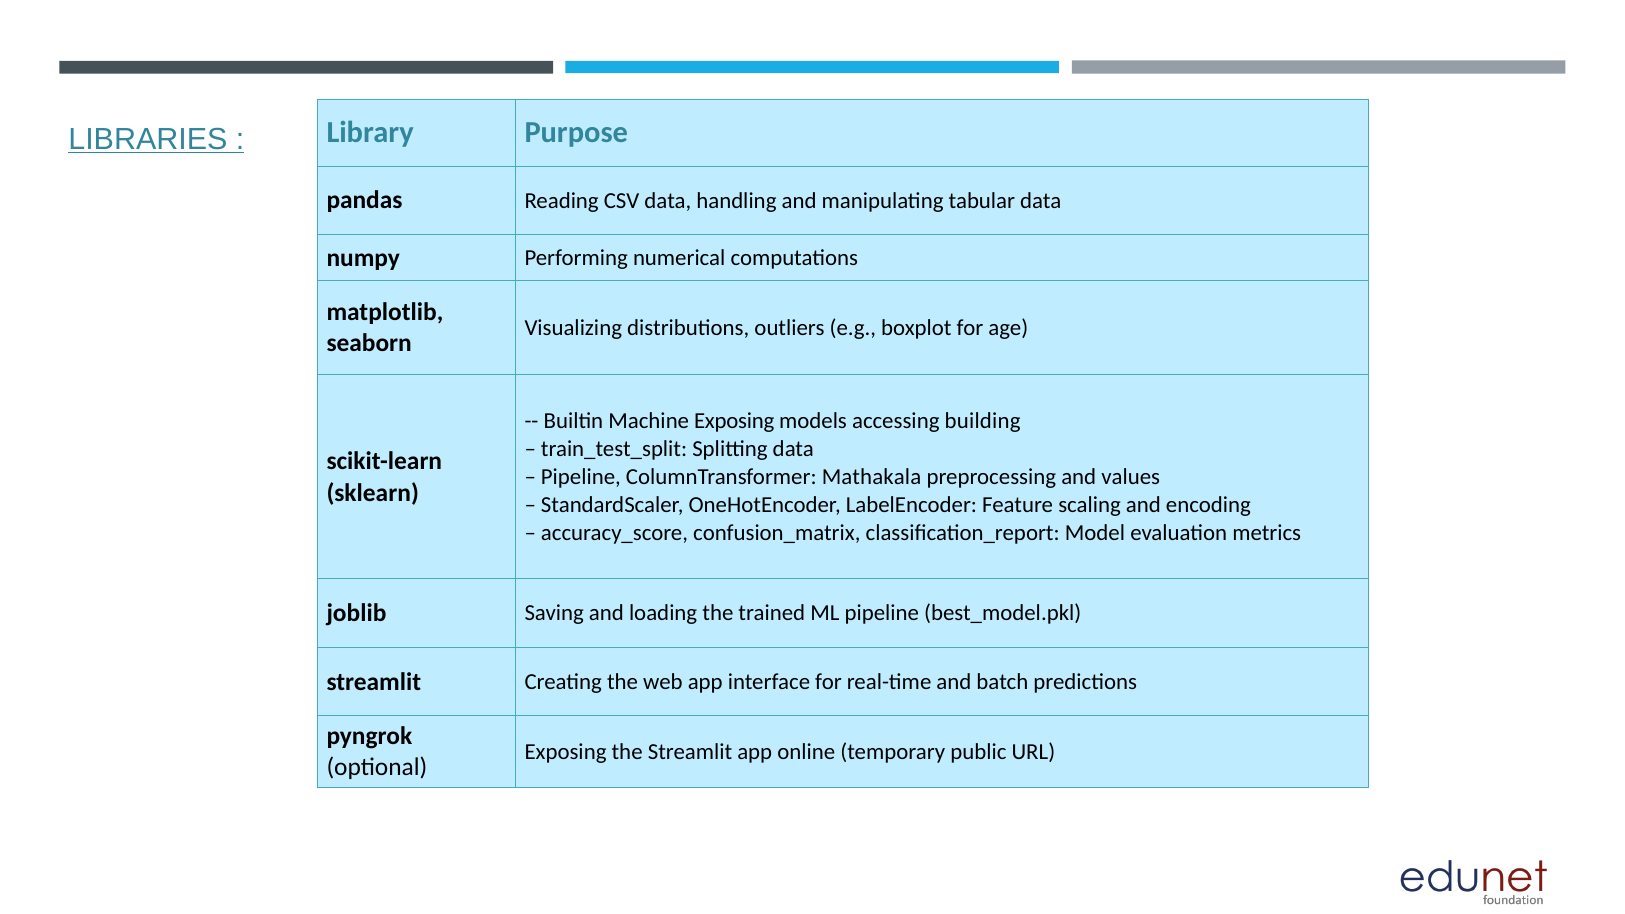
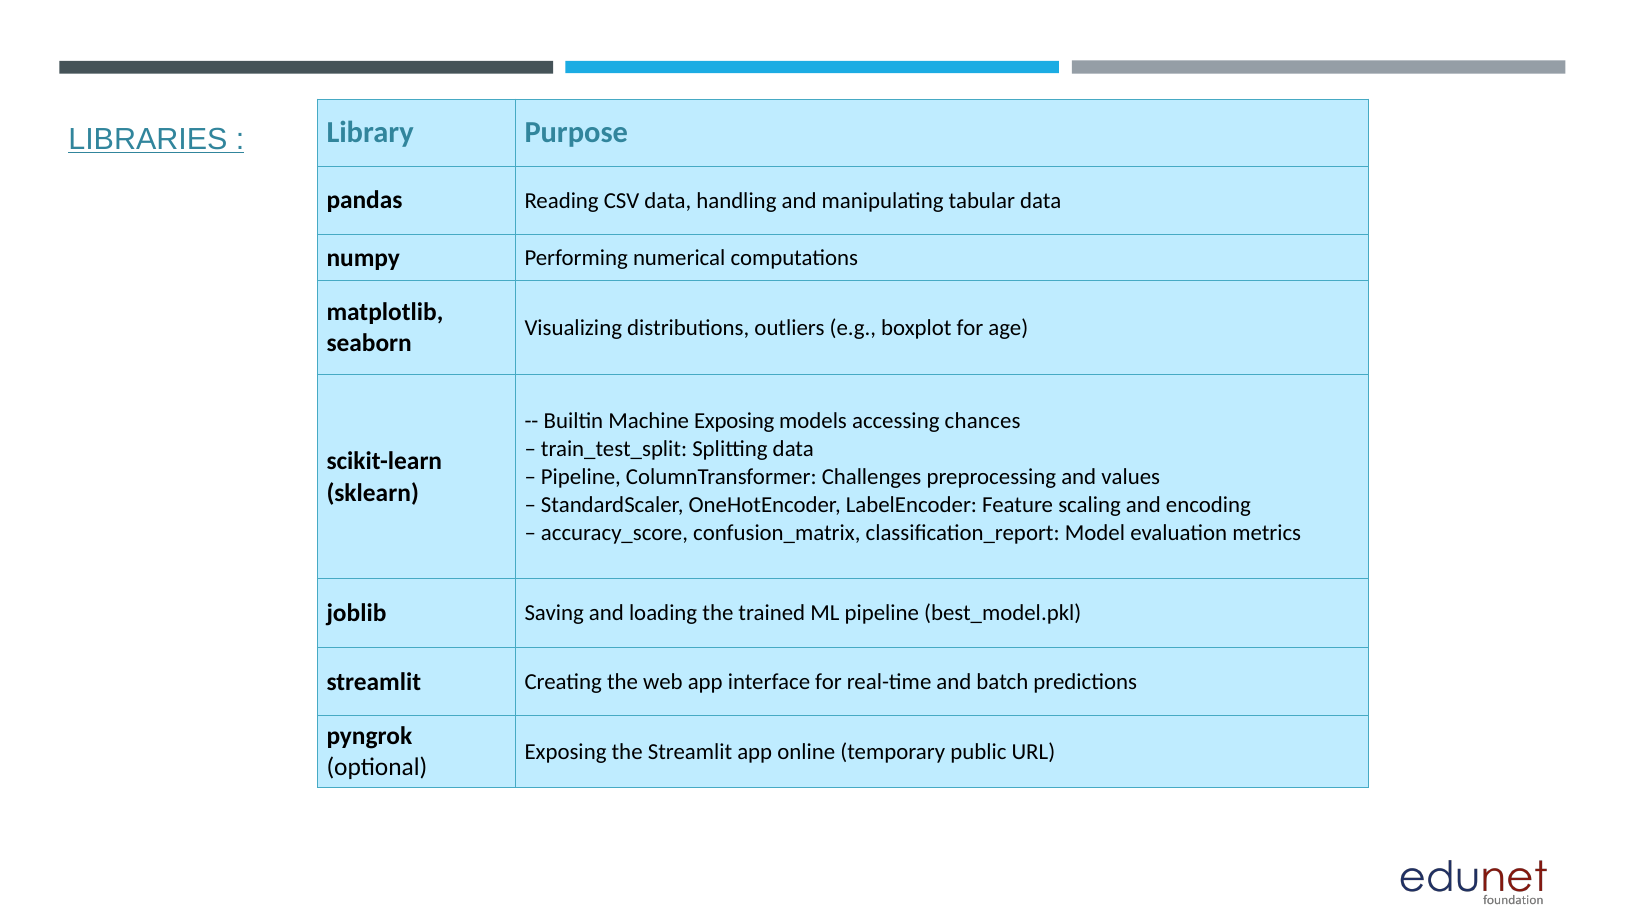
building: building -> chances (983, 421)
Mathakala: Mathakala -> Challenges (872, 477)
